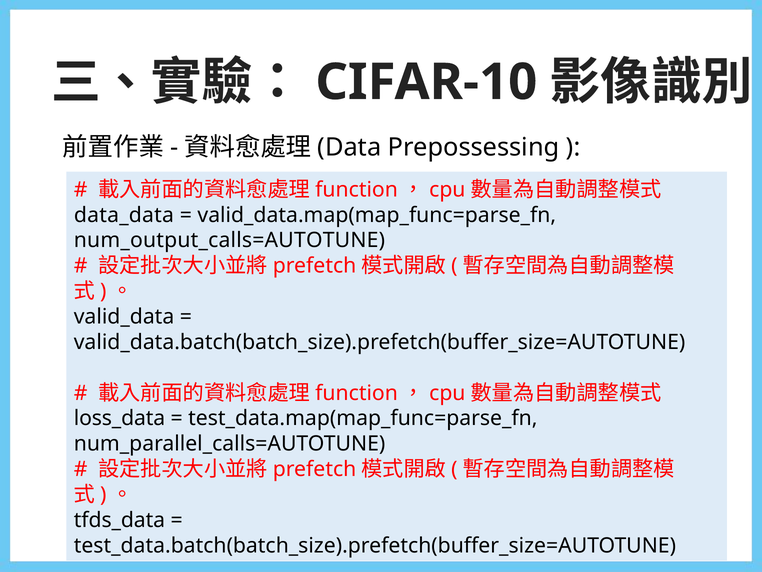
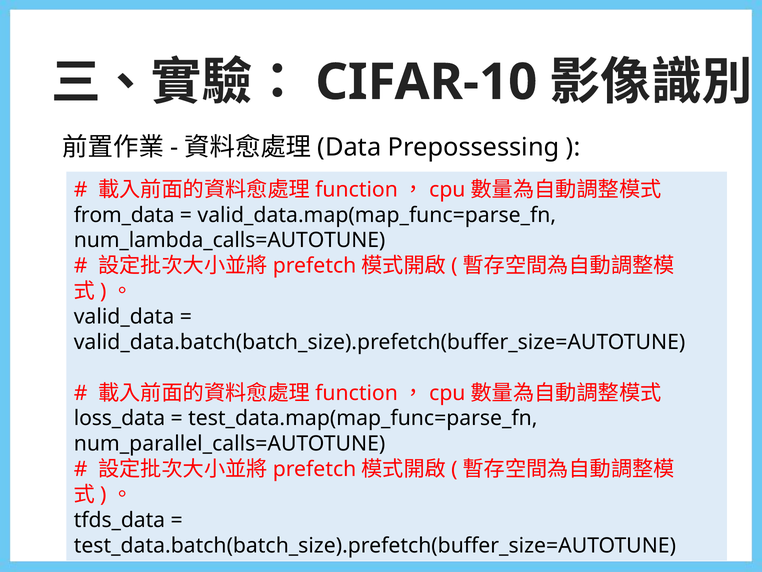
data_data: data_data -> from_data (124, 215)
num_output_calls=AUTOTUNE: num_output_calls=AUTOTUNE -> num_lambda_calls=AUTOTUNE (230, 240)
